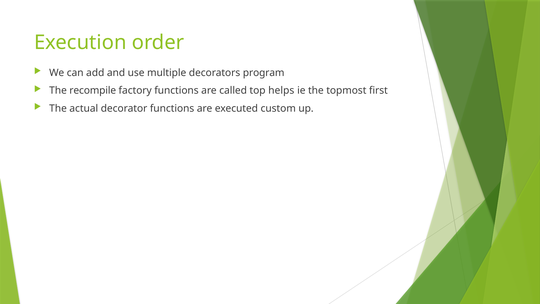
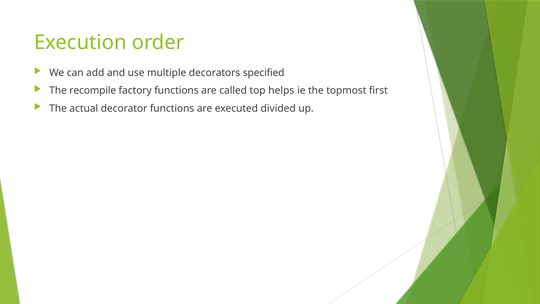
program: program -> specified (264, 73)
custom: custom -> divided (278, 108)
